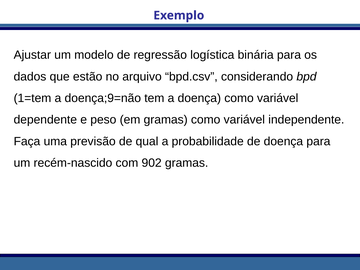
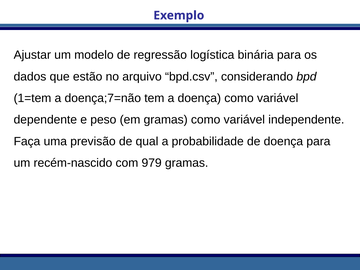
doença;9=não: doença;9=não -> doença;7=não (103, 98)
902: 902 -> 979 (152, 163)
